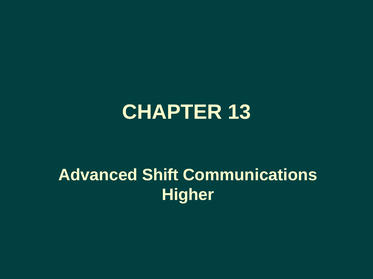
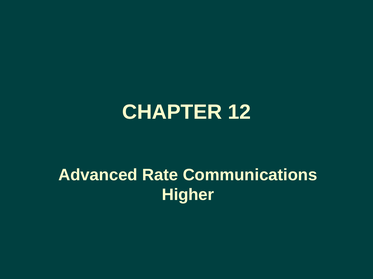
13: 13 -> 12 (239, 112)
Shift: Shift -> Rate (160, 175)
